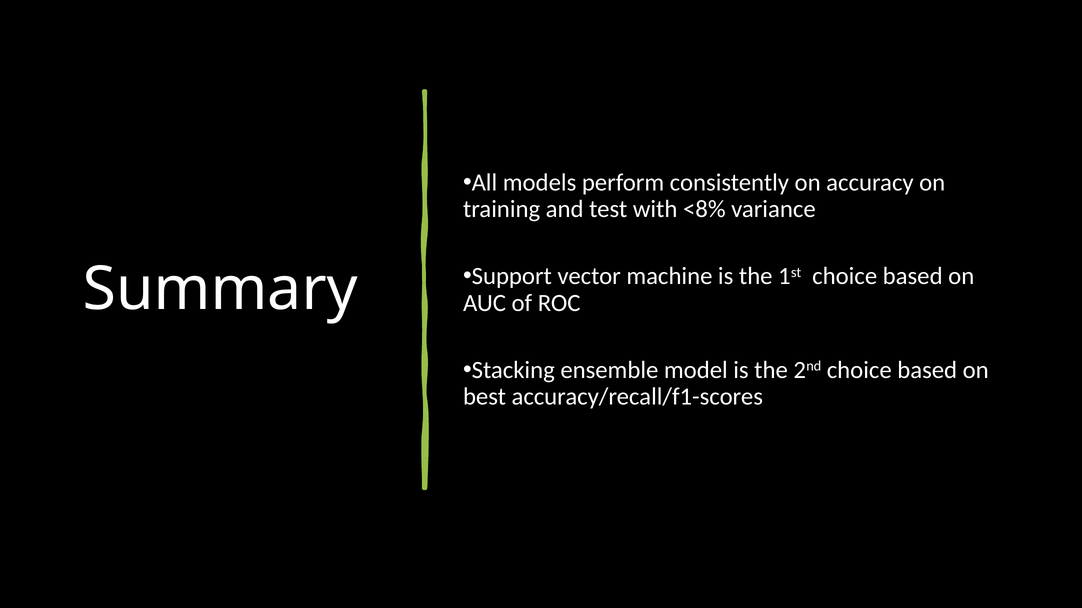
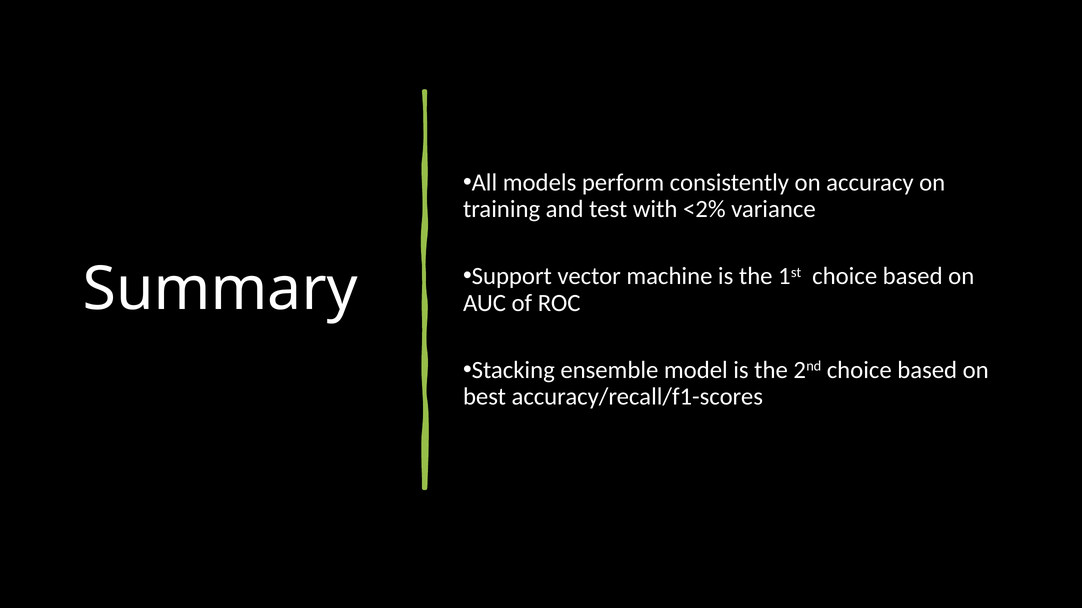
<8%: <8% -> <2% (704, 209)
